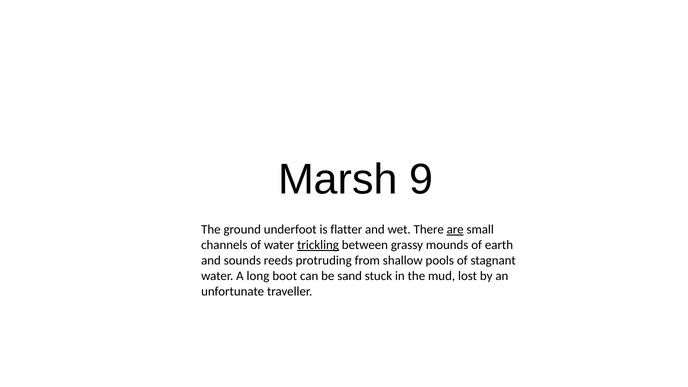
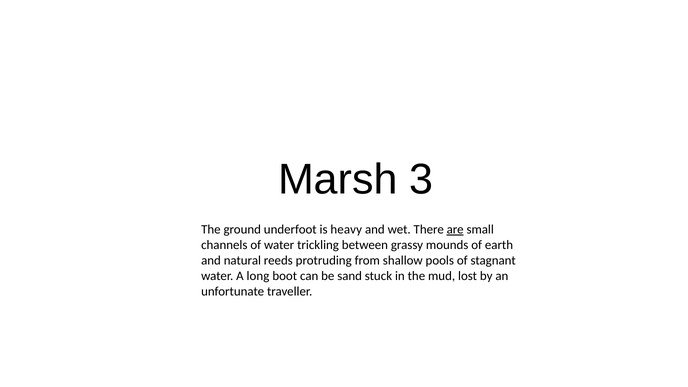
9: 9 -> 3 (421, 179)
flatter: flatter -> heavy (346, 229)
trickling underline: present -> none (318, 245)
sounds: sounds -> natural (242, 260)
